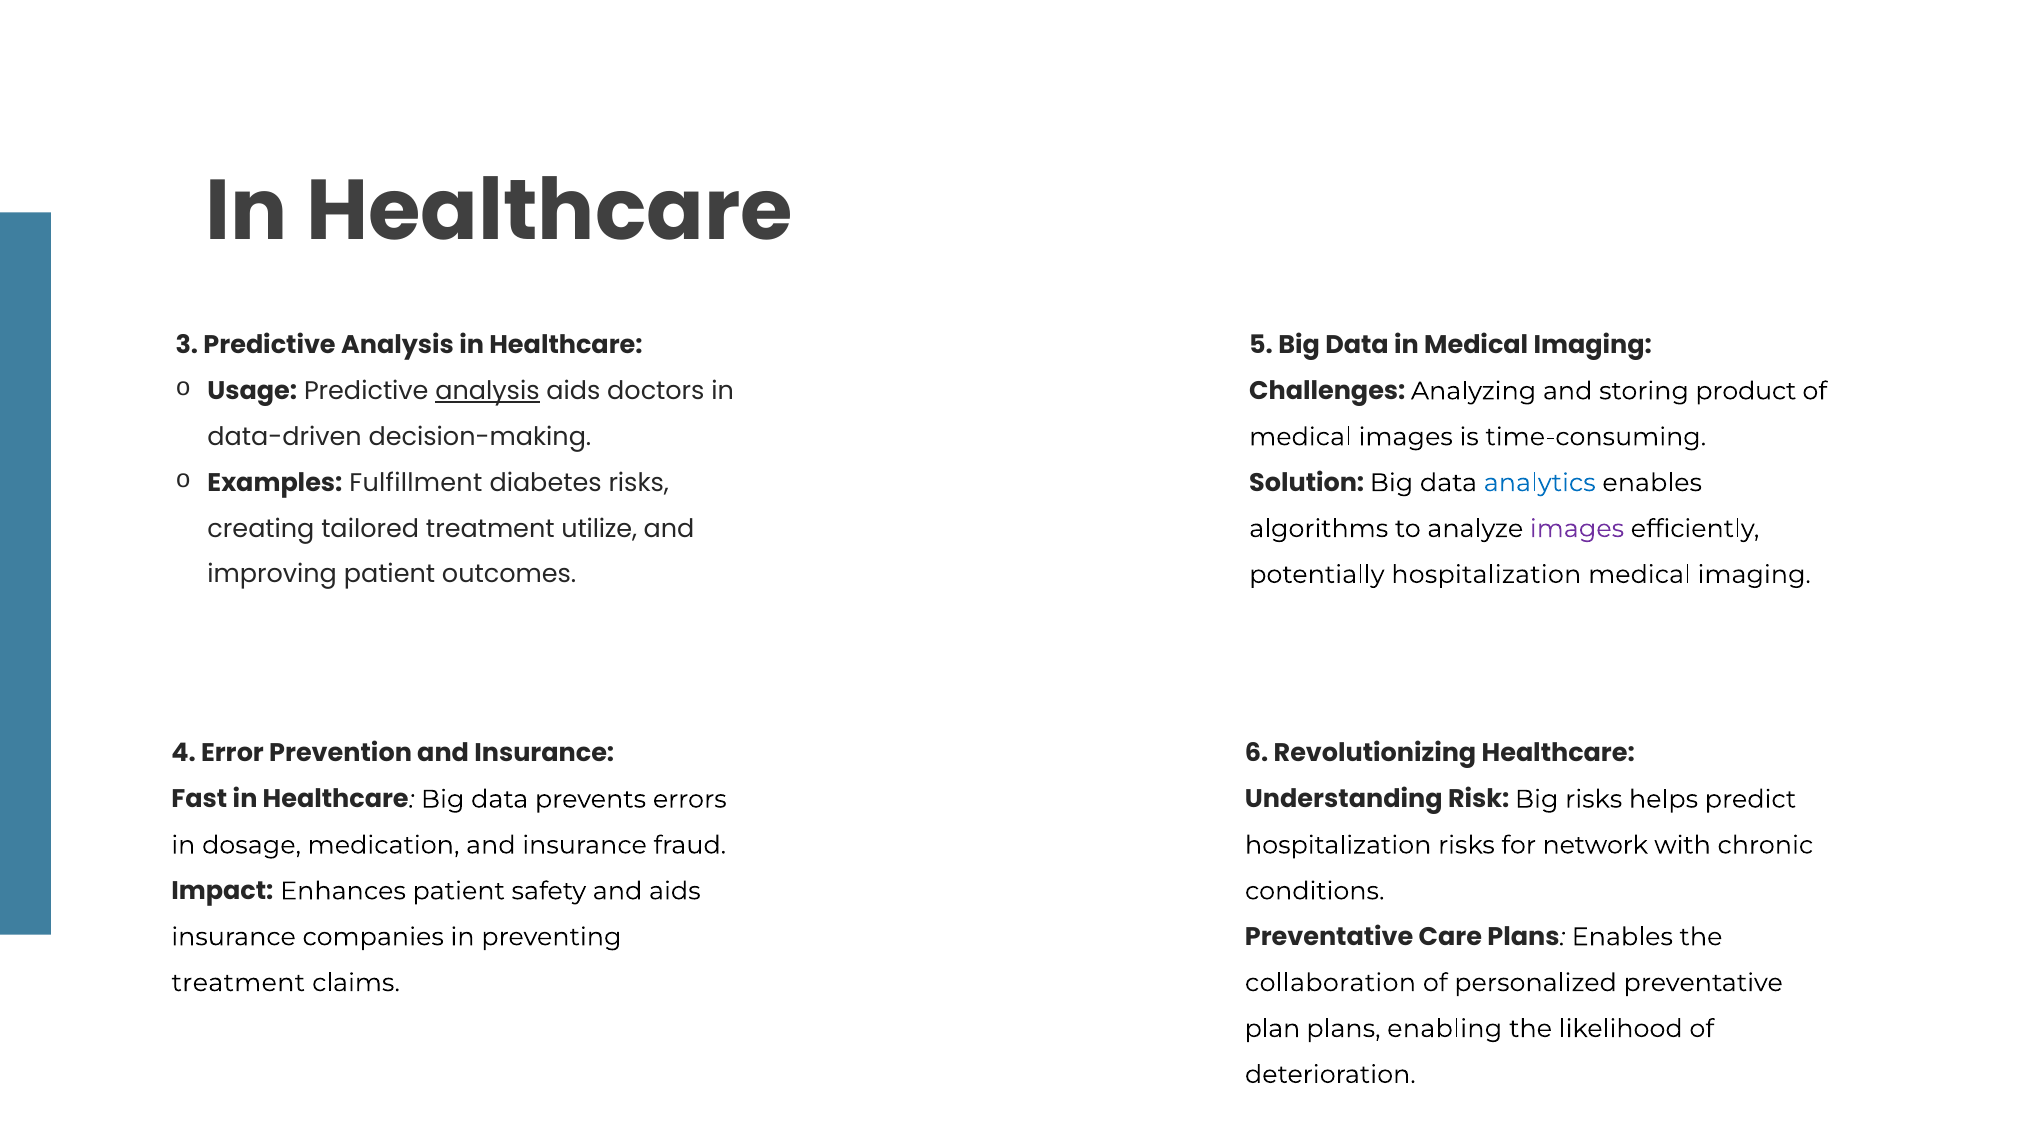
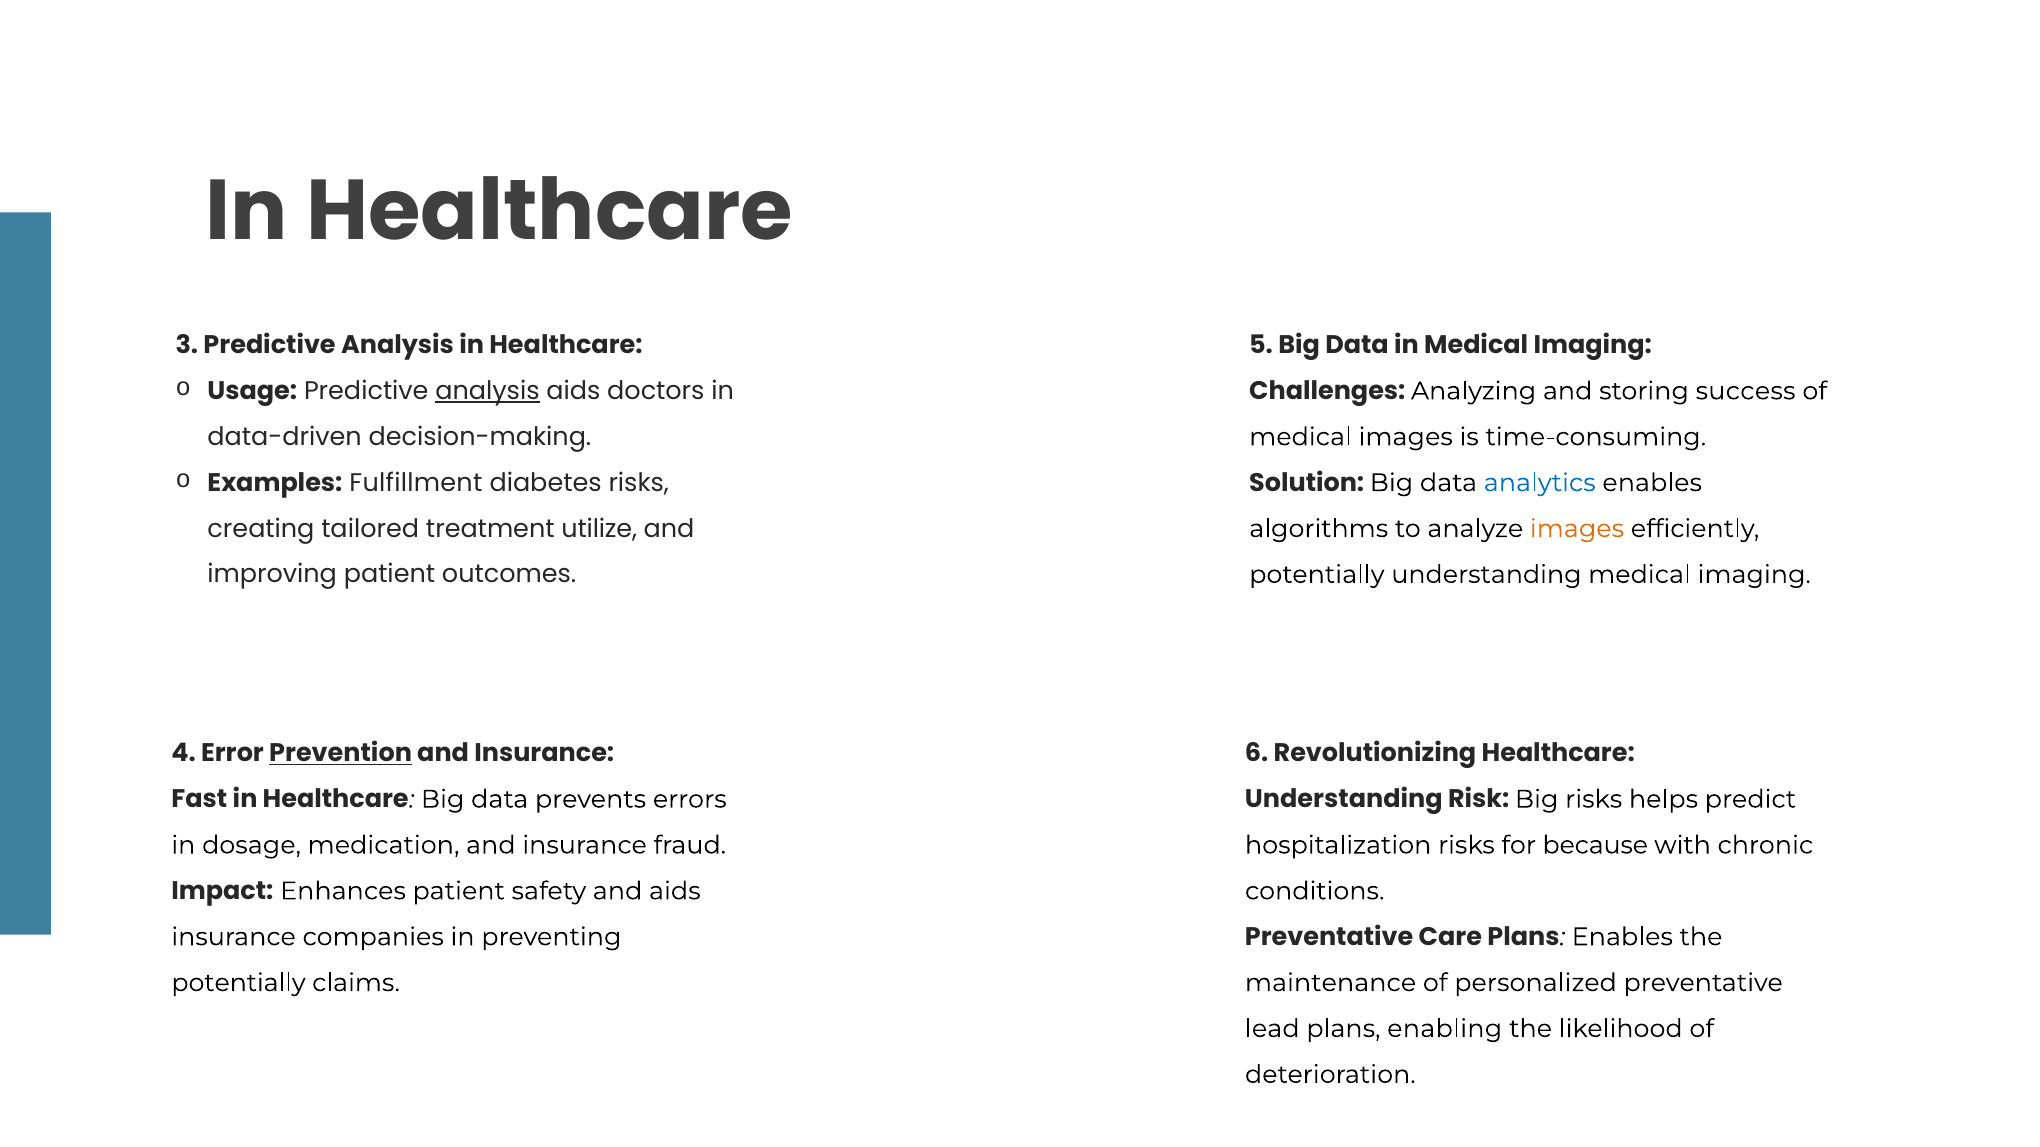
product: product -> success (1746, 391)
images colour: purple -> orange (1577, 529)
potentially hospitalization: hospitalization -> understanding (1486, 575)
Prevention underline: none -> present (341, 754)
network: network -> because (1595, 845)
treatment: treatment -> potentially (239, 983)
collaboration: collaboration -> maintenance (1331, 983)
plan: plan -> lead (1272, 1029)
